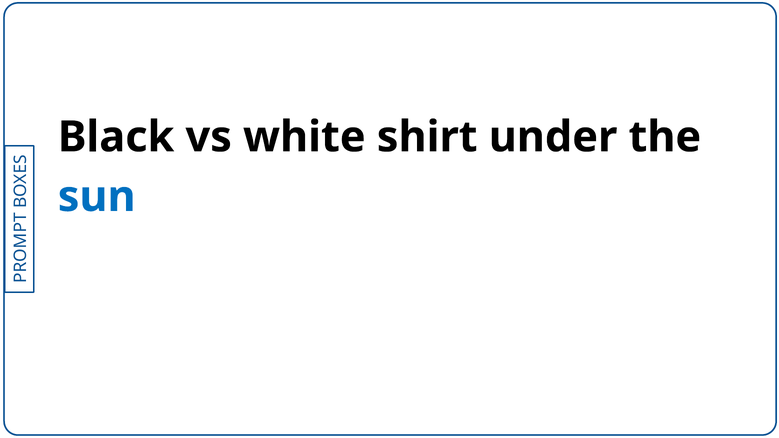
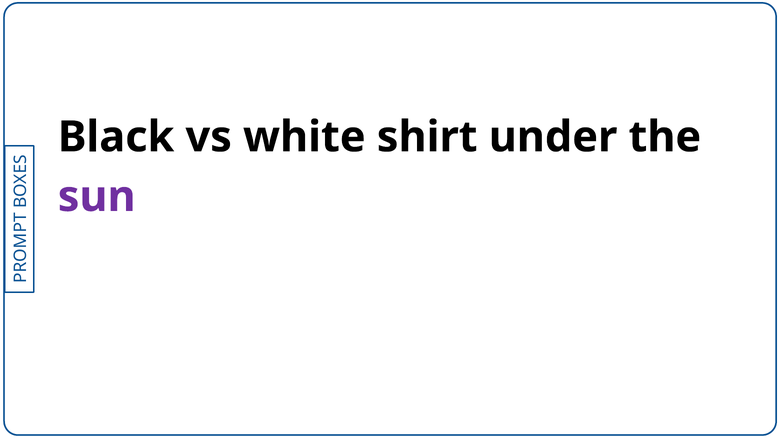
sun colour: blue -> purple (97, 197)
